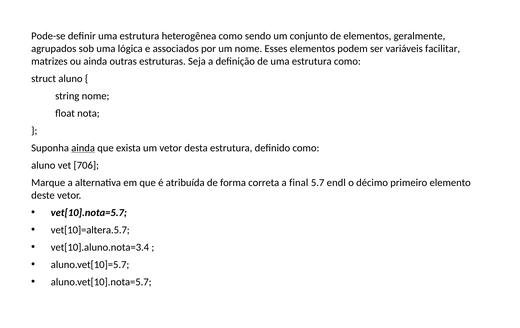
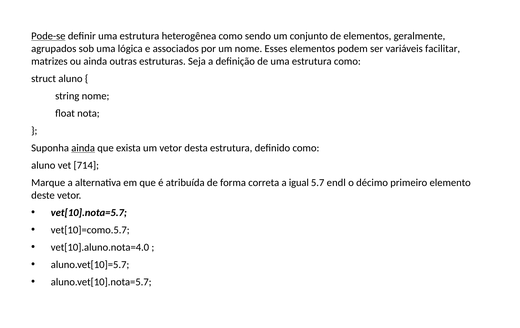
Pode-se underline: none -> present (48, 36)
706: 706 -> 714 (86, 165)
final: final -> igual (299, 183)
vet[10]=altera.5.7: vet[10]=altera.5.7 -> vet[10]=como.5.7 (90, 230)
vet[10].aluno.nota=3.4: vet[10].aluno.nota=3.4 -> vet[10].aluno.nota=4.0 (100, 247)
